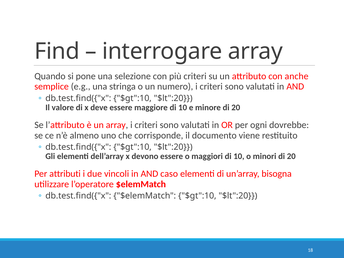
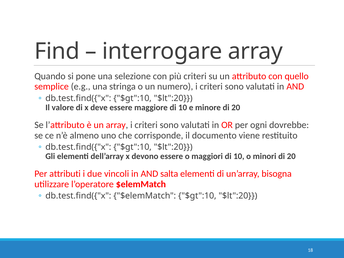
anche: anche -> quello (297, 76)
caso: caso -> salta (169, 174)
